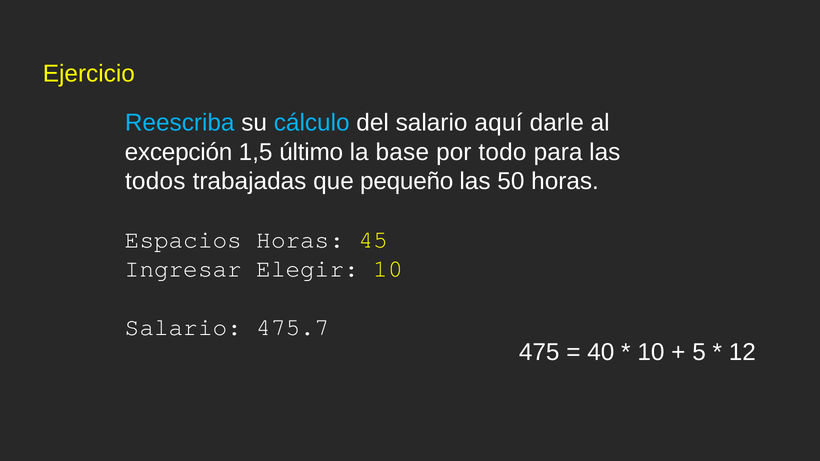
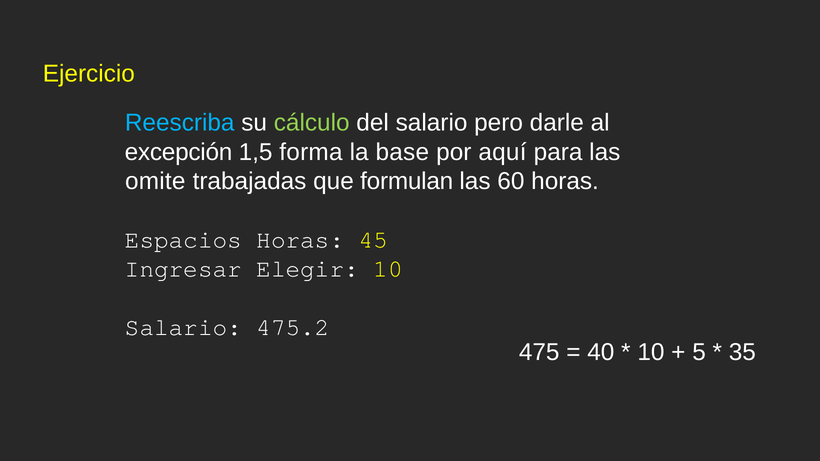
cálculo colour: light blue -> light green (312, 123)
aquí: aquí -> pero (499, 123)
último: último -> forma (311, 152)
todo: todo -> aquí (502, 152)
todos: todos -> omite (155, 181)
pequeño: pequeño -> formulan (407, 181)
50: 50 -> 60 (511, 181)
475.7: 475.7 -> 475.2 (293, 328)
12: 12 -> 35 (742, 352)
